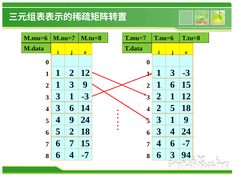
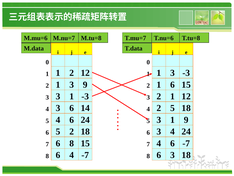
9: 9 -> 6 (72, 120)
7 7: 7 -> 8 (72, 143)
3 94: 94 -> 18 (186, 155)
